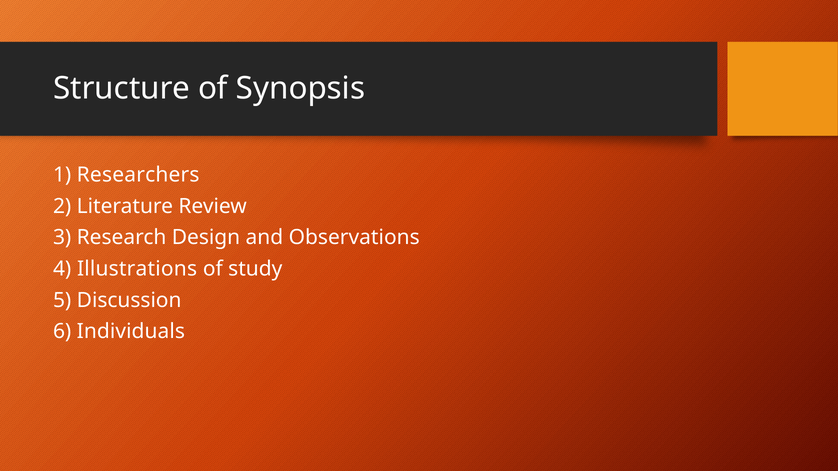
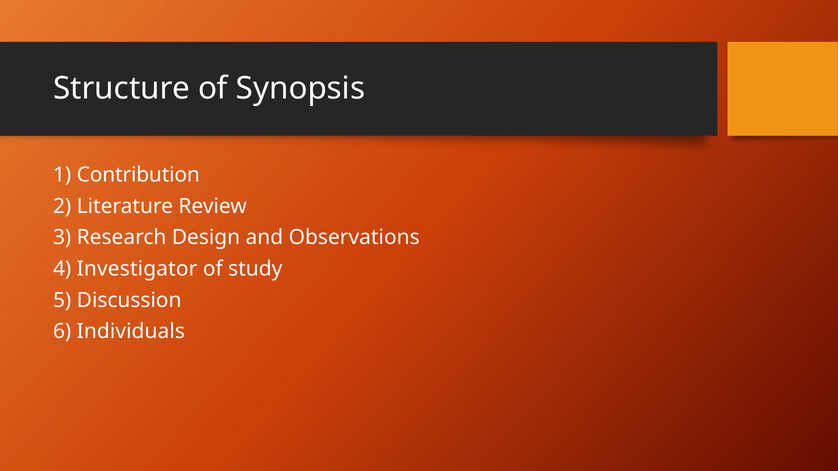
Researchers: Researchers -> Contribution (138, 175)
Illustrations: Illustrations -> Investigator (137, 269)
